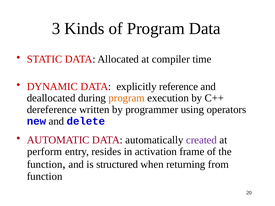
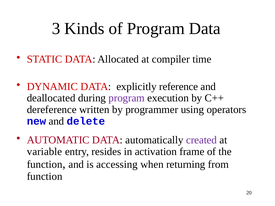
program colour: orange -> purple (127, 98)
perform: perform -> variable (45, 152)
structured: structured -> accessing (117, 165)
